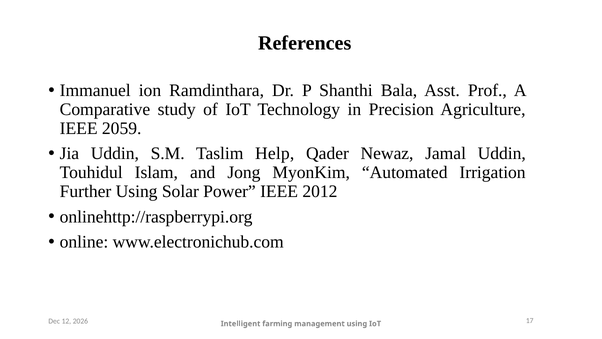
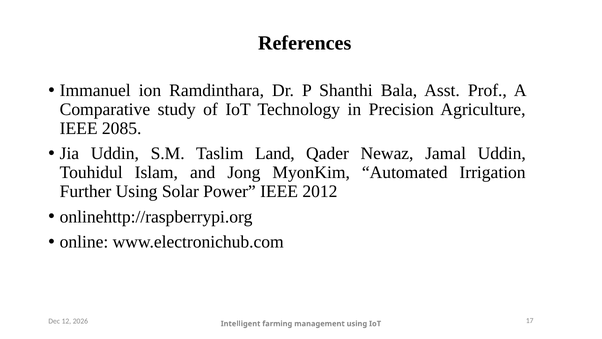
2059: 2059 -> 2085 (122, 128)
Help: Help -> Land (275, 153)
